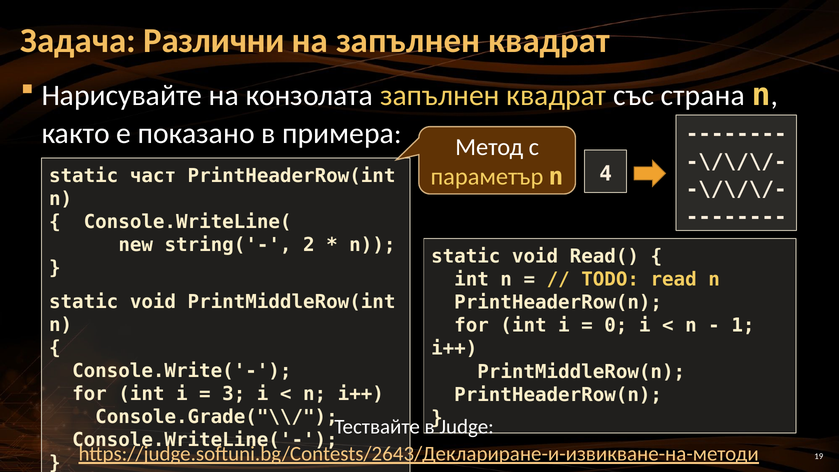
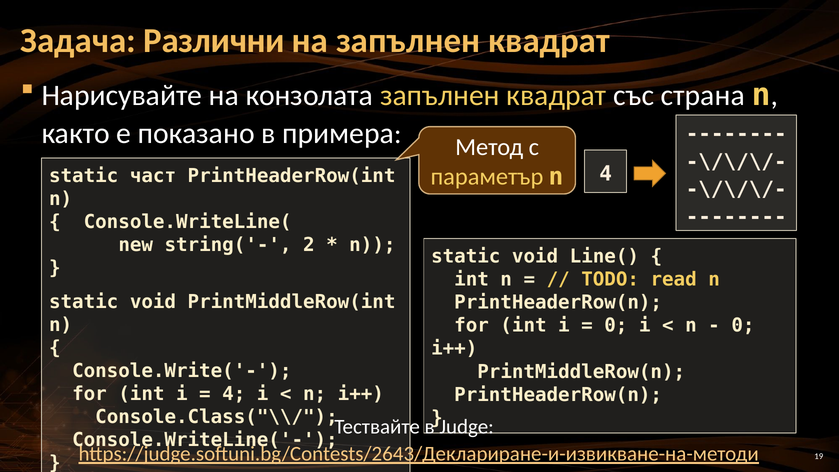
Read(: Read( -> Line( (604, 256)
1: 1 -> 0 (743, 326)
3: 3 -> 4 (234, 394)
Console.Grade("\\/: Console.Grade("\\/ -> Console.Class("\\/ (216, 417)
